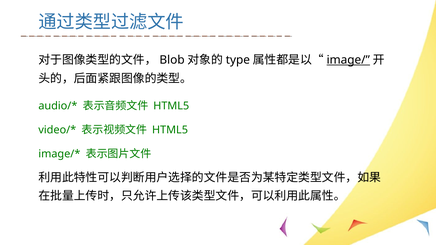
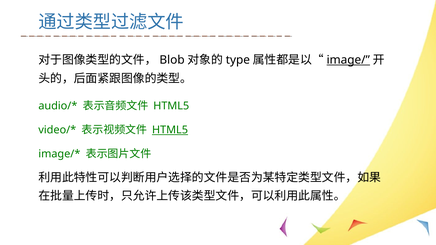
HTML5 underline: none -> present (170, 130)
